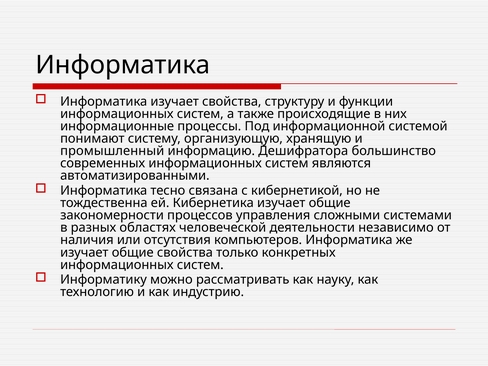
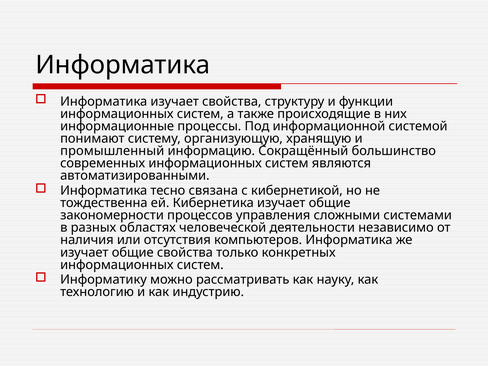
Дешифратора: Дешифратора -> Сокращённый (303, 151)
